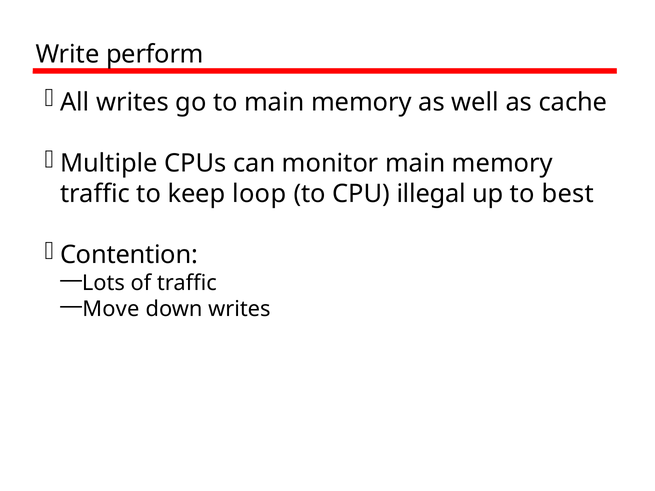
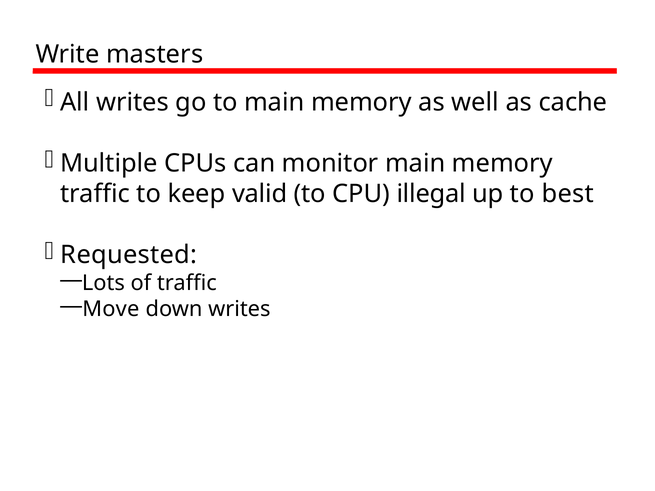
perform: perform -> masters (155, 54)
loop: loop -> valid (260, 194)
Contention: Contention -> Requested (129, 255)
